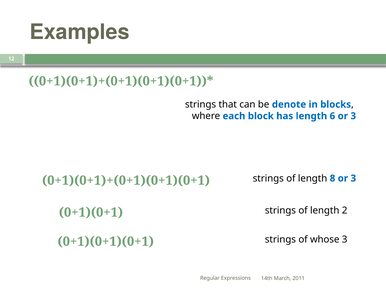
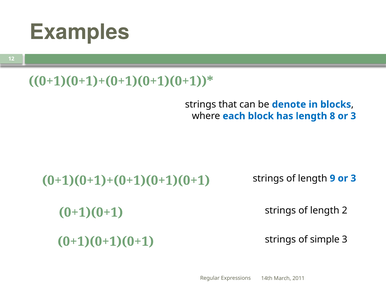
6: 6 -> 8 (332, 116)
8: 8 -> 9 (333, 179)
whose: whose -> simple (325, 240)
